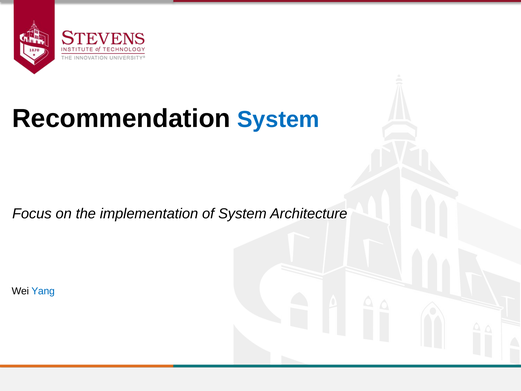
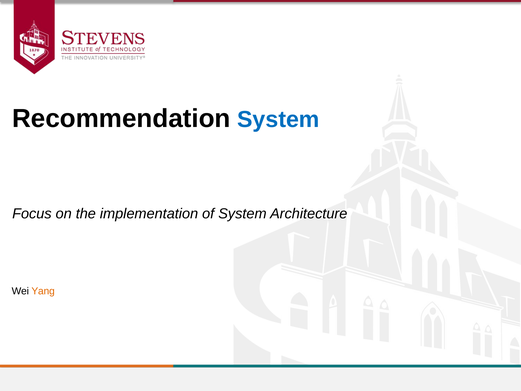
Yang colour: blue -> orange (43, 291)
